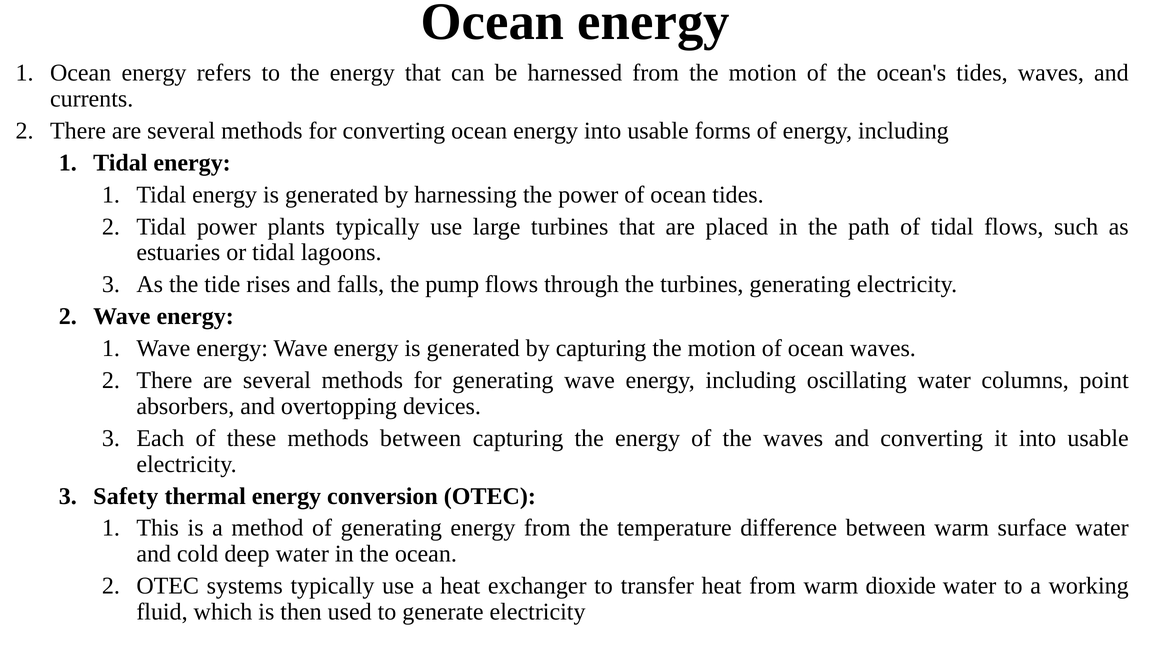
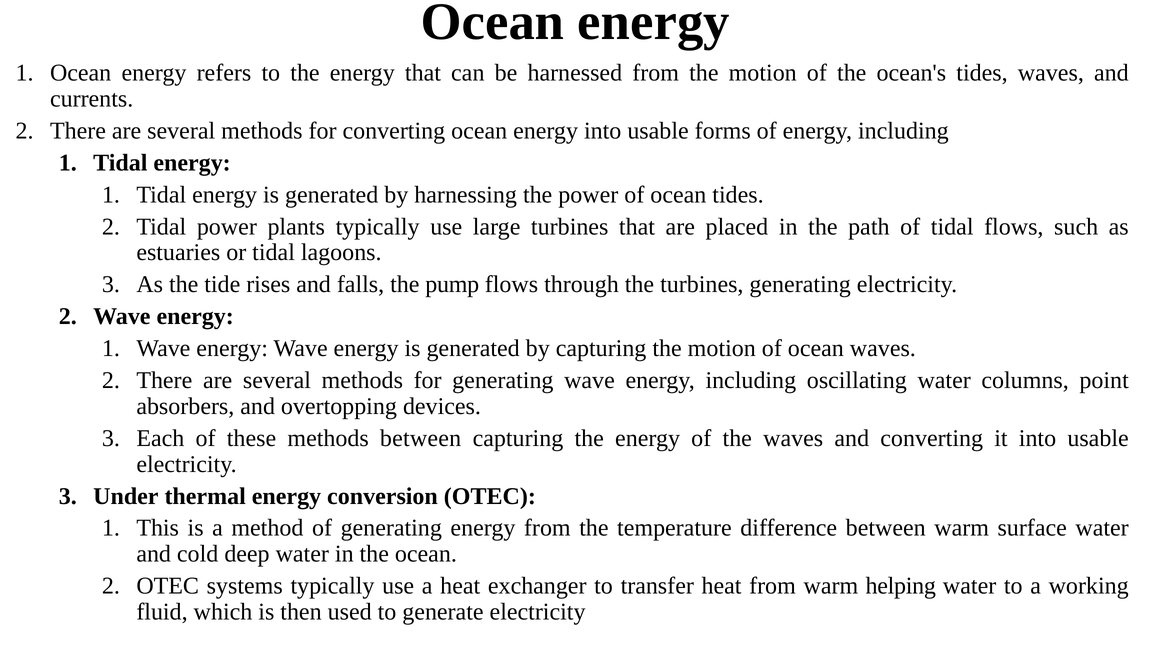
Safety: Safety -> Under (126, 496)
dioxide: dioxide -> helping (901, 585)
